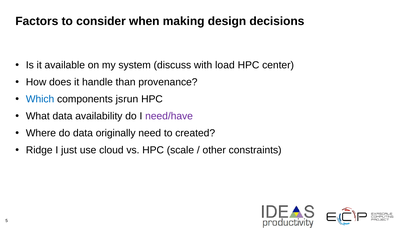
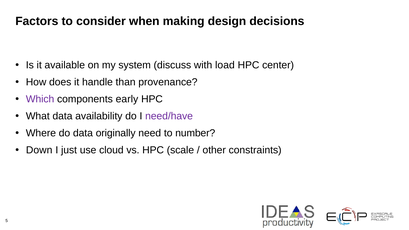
Which colour: blue -> purple (40, 99)
jsrun: jsrun -> early (127, 99)
created: created -> number (195, 133)
Ridge: Ridge -> Down (39, 150)
